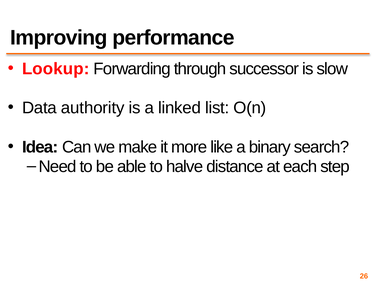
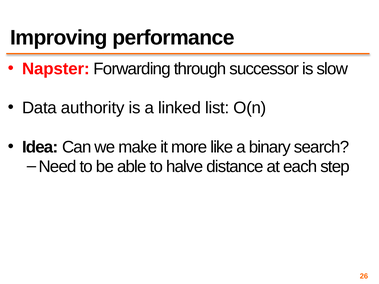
Lookup: Lookup -> Napster (56, 69)
